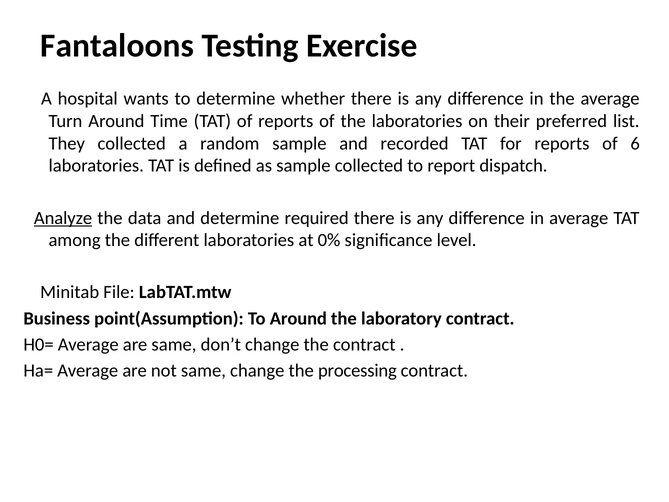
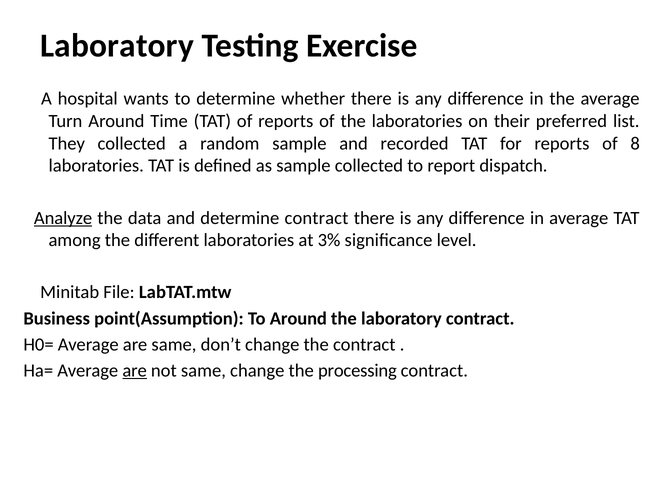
Fantaloons: Fantaloons -> Laboratory (117, 46)
6: 6 -> 8 (635, 143)
determine required: required -> contract (316, 218)
0%: 0% -> 3% (329, 240)
are underline: none -> present (135, 370)
